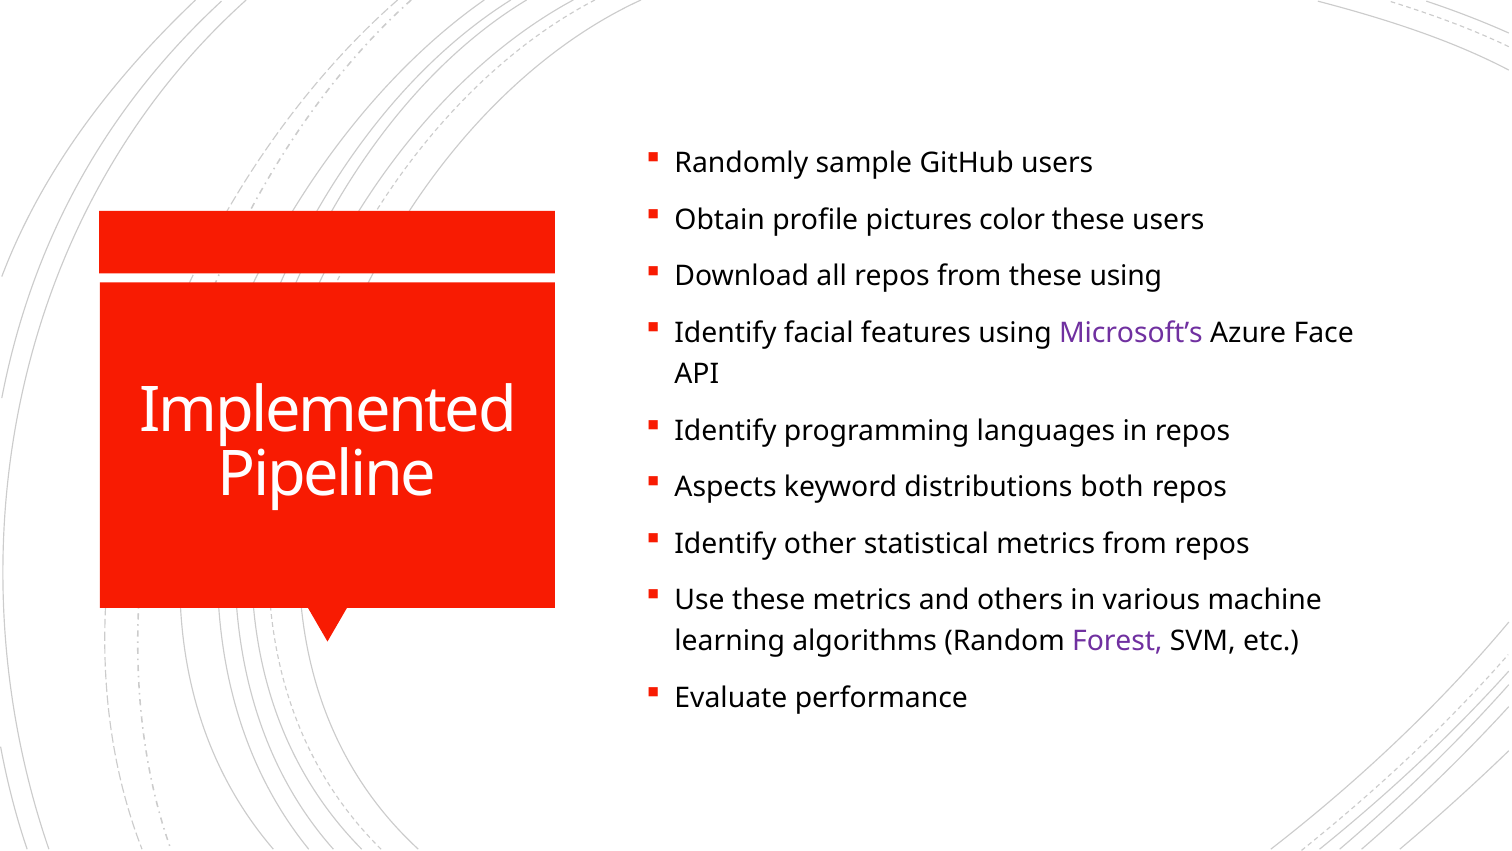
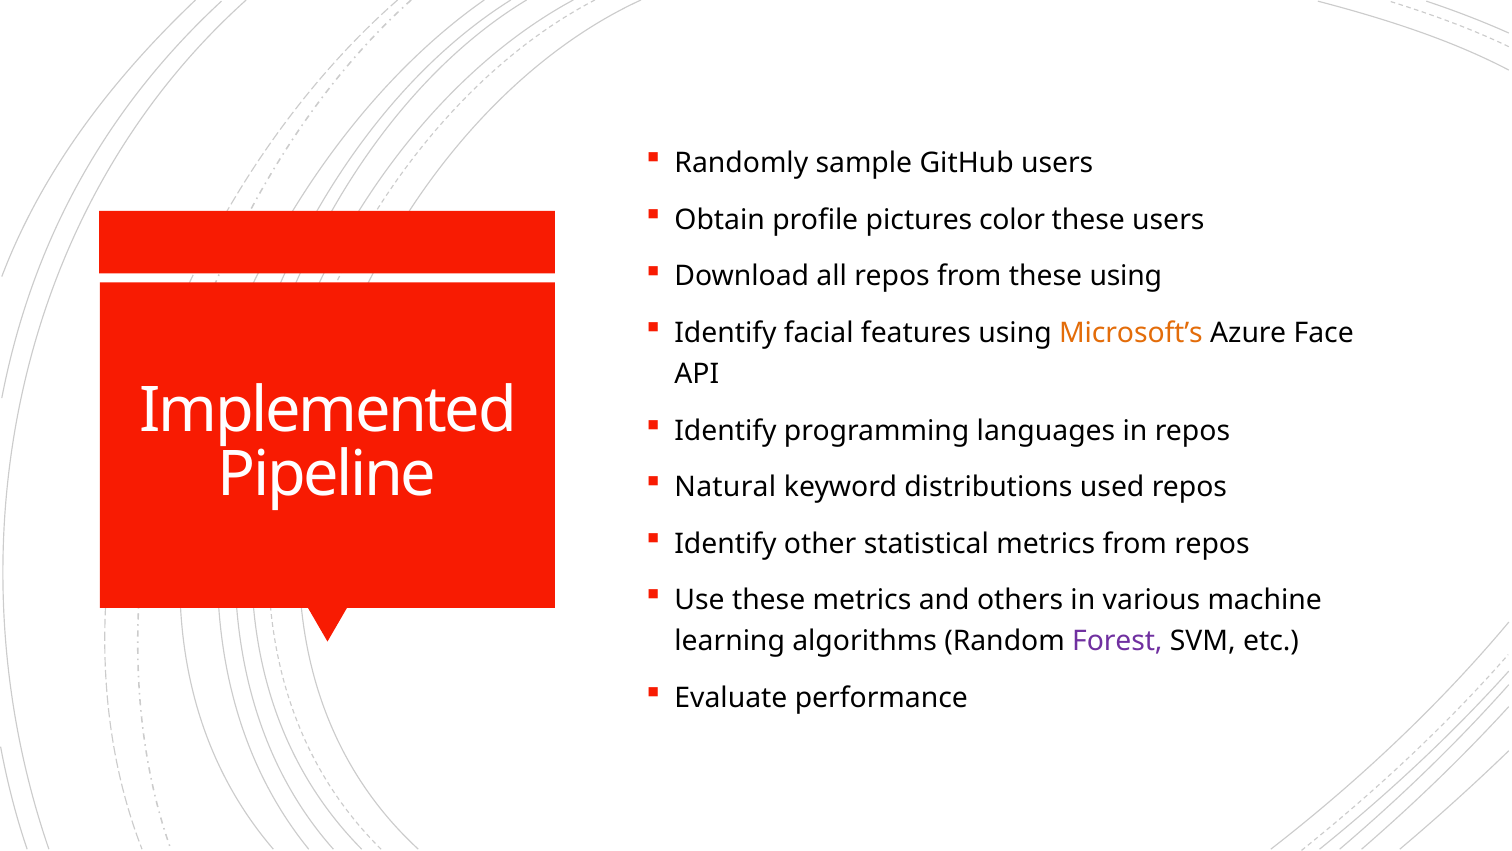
Microsoft’s colour: purple -> orange (1131, 333)
Aspects: Aspects -> Natural (725, 487)
both: both -> used (1112, 487)
